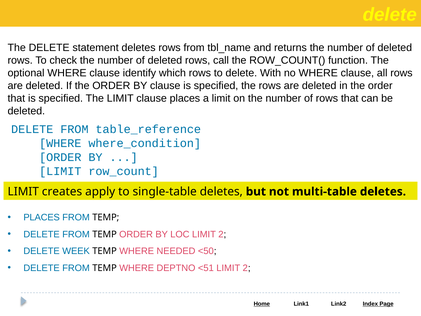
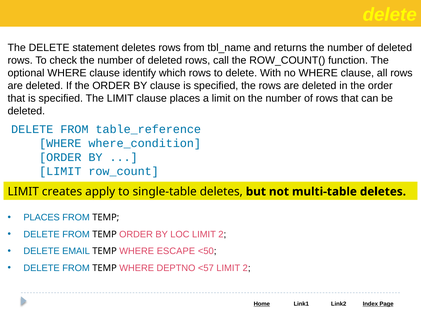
WEEK: WEEK -> EMAIL (76, 251)
NEEDED: NEEDED -> ESCAPE (176, 251)
<51: <51 -> <57 (206, 268)
